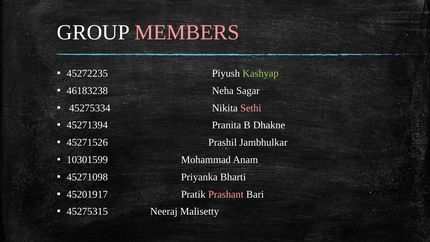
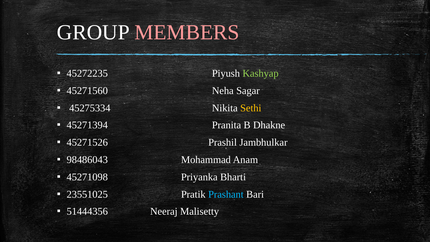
46183238: 46183238 -> 45271560 (87, 91)
Sethi colour: pink -> yellow (251, 108)
10301599: 10301599 -> 98486043 (87, 160)
45201917: 45201917 -> 23551025 (87, 194)
Prashant colour: pink -> light blue (226, 194)
45275315: 45275315 -> 51444356 (87, 212)
